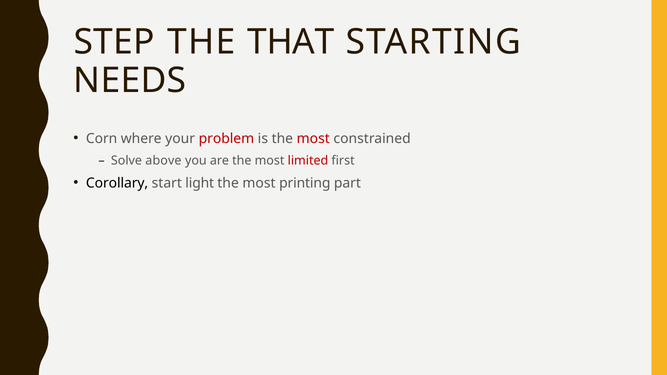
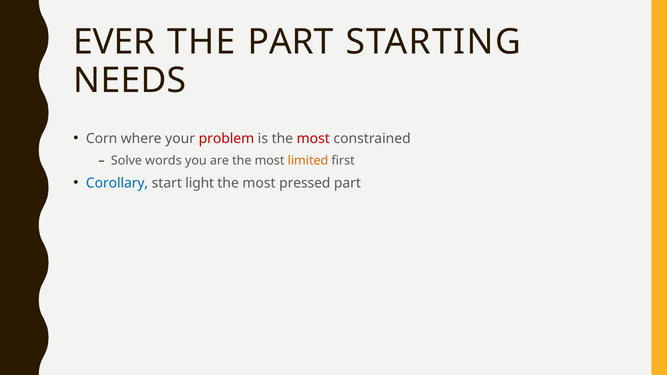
STEP: STEP -> EVER (114, 42)
THE THAT: THAT -> PART (291, 42)
above: above -> words (163, 161)
limited colour: red -> orange (308, 161)
Corollary colour: black -> blue (117, 183)
printing: printing -> pressed (305, 183)
